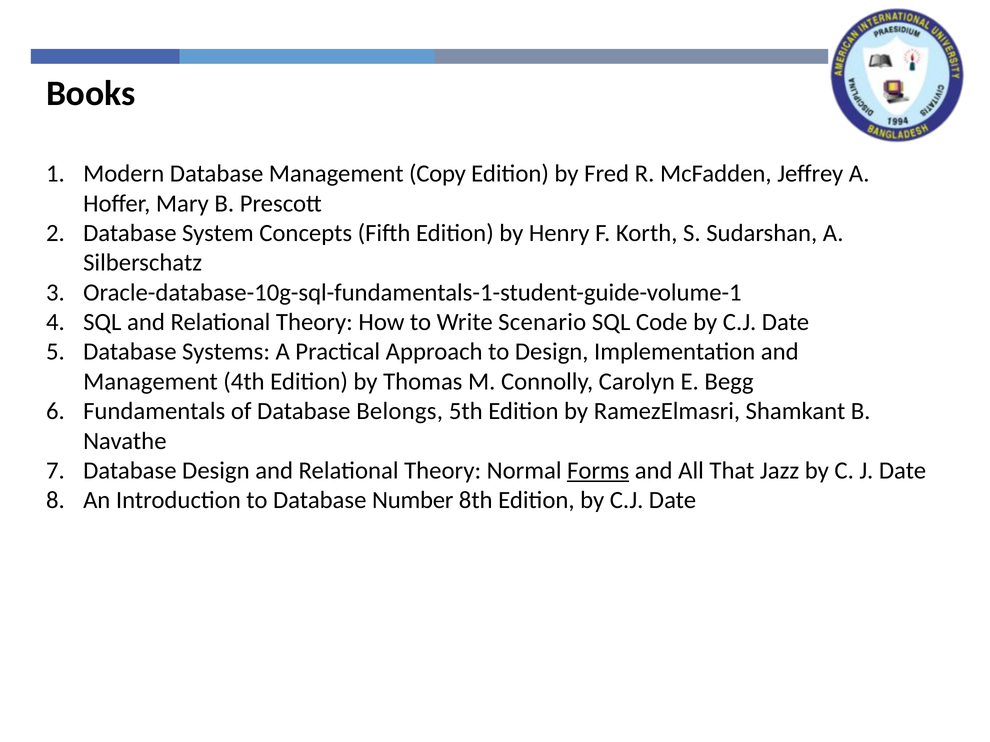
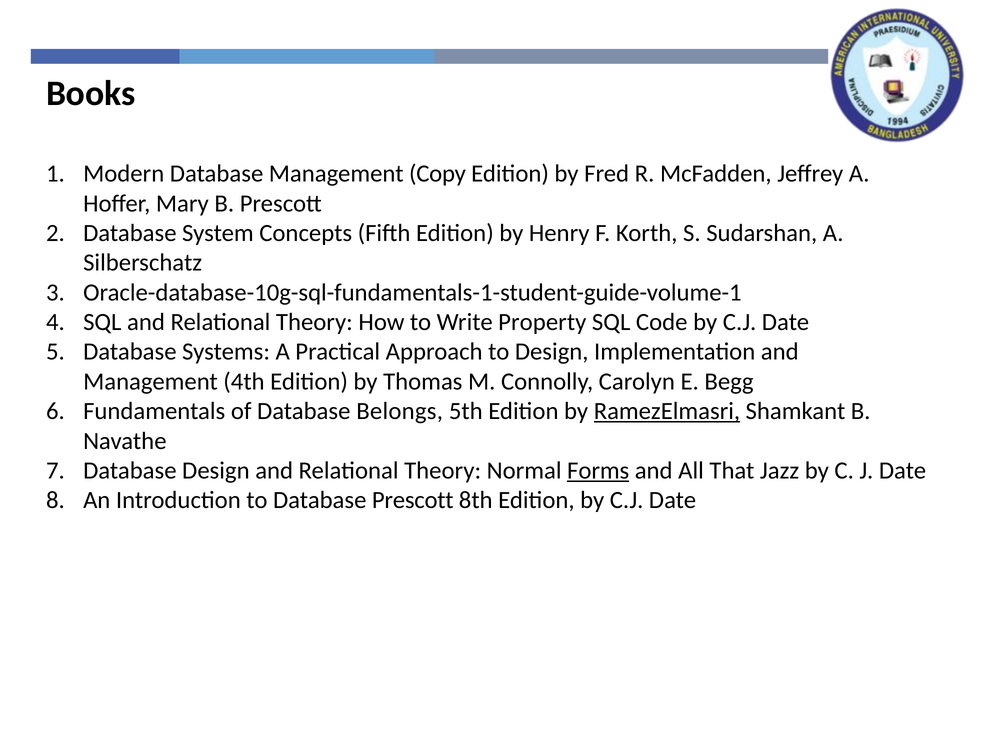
Scenario: Scenario -> Property (542, 322)
RamezElmasri underline: none -> present (667, 411)
Database Number: Number -> Prescott (413, 501)
